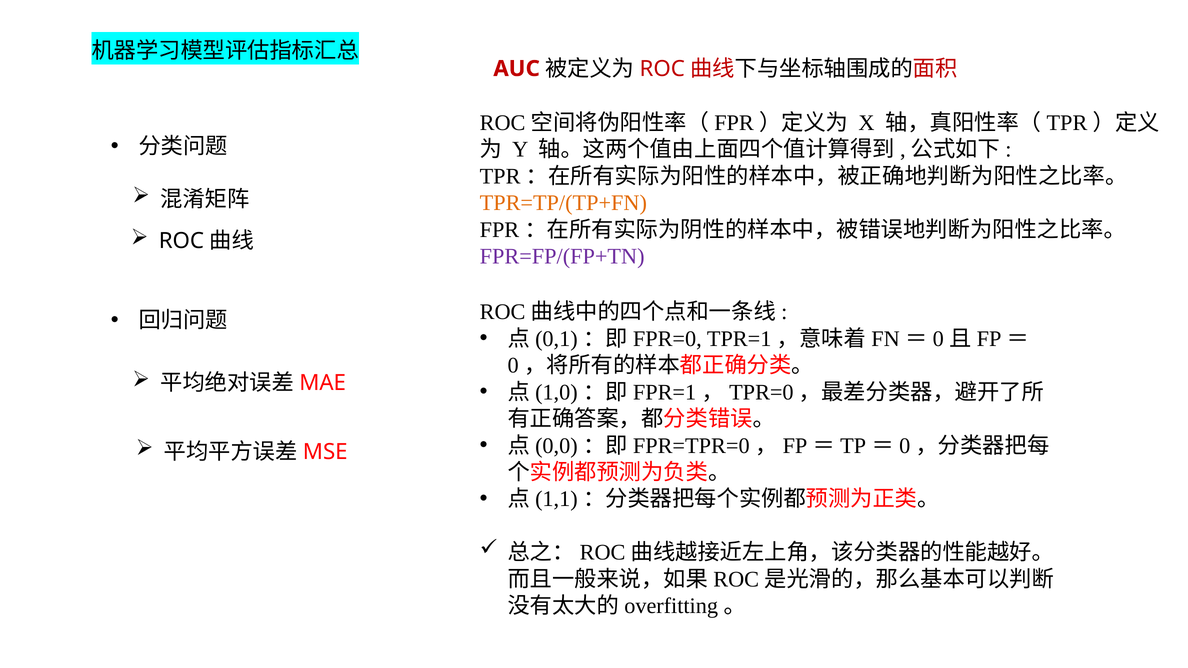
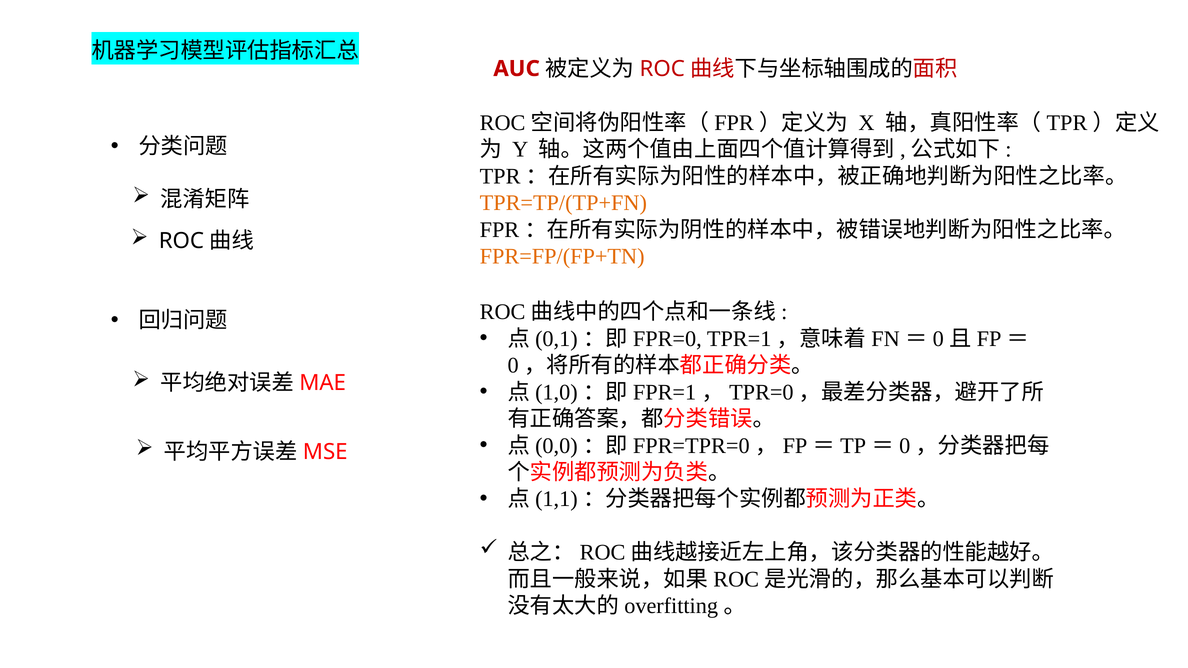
FPR=FP/(FP+TN colour: purple -> orange (562, 257)
